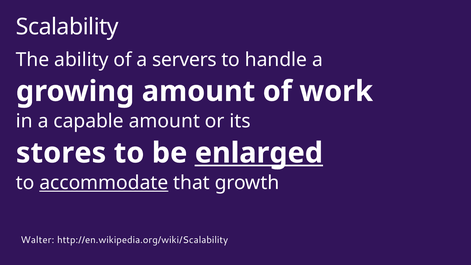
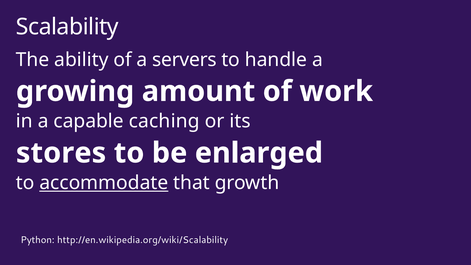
capable amount: amount -> caching (164, 121)
enlarged underline: present -> none (259, 153)
Walter: Walter -> Python (38, 240)
